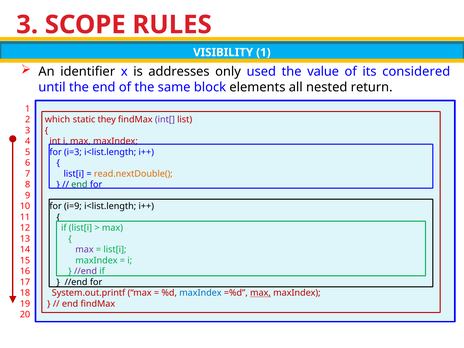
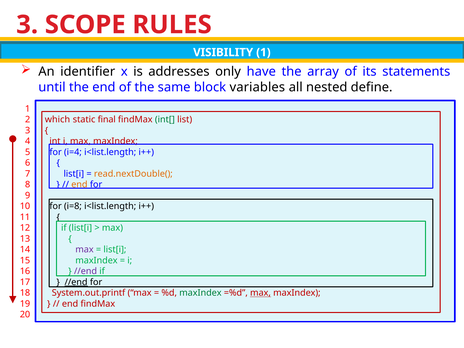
used: used -> have (261, 72)
value: value -> array (323, 72)
considered: considered -> statements (416, 72)
elements: elements -> variables (257, 87)
return: return -> define (372, 87)
they: they -> final (107, 120)
int[ colour: purple -> green (165, 120)
i=3: i=3 -> i=4 (73, 152)
end colour: green -> orange (79, 185)
i=9: i=9 -> i=8 (73, 206)
//end underline: none -> present (76, 282)
maxIndex colour: blue -> green (200, 293)
